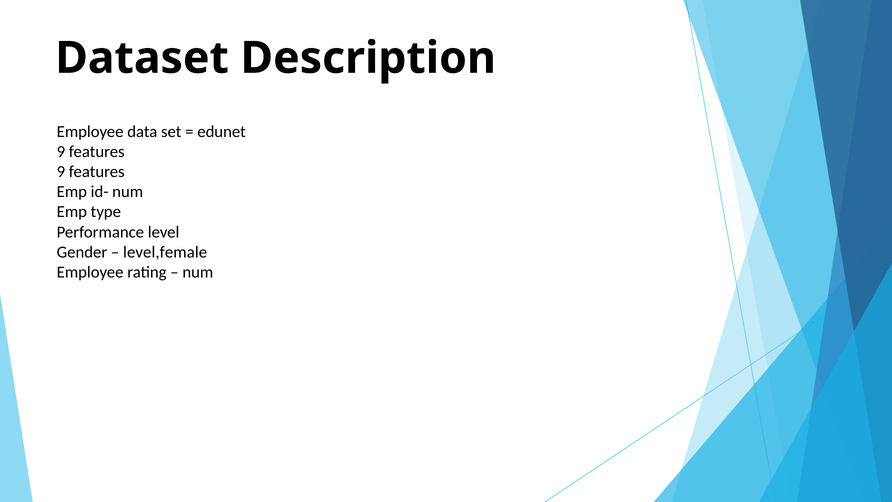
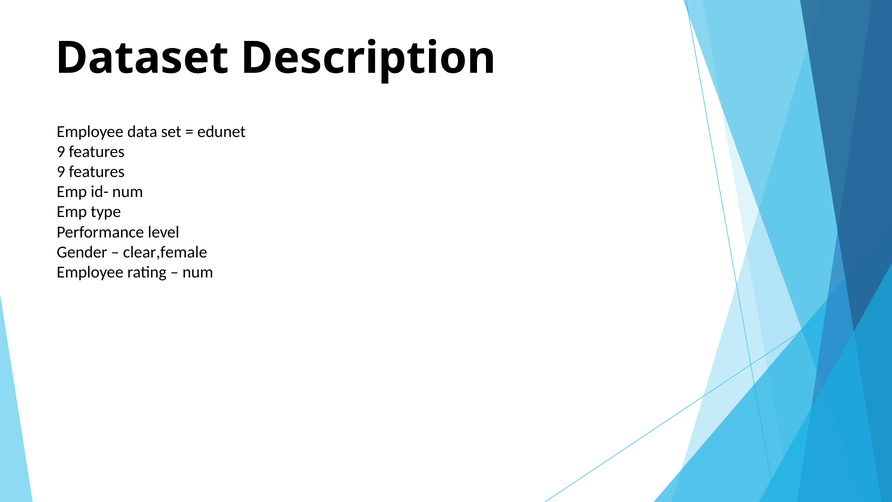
level,female: level,female -> clear,female (165, 252)
